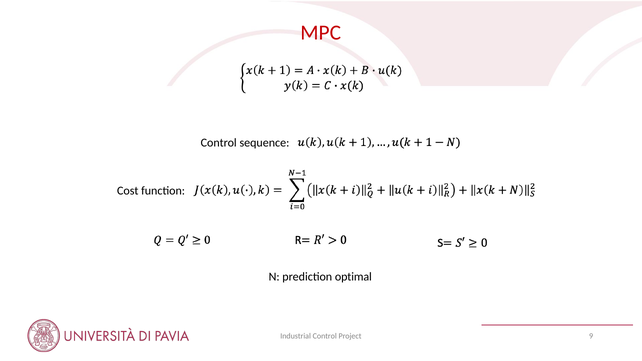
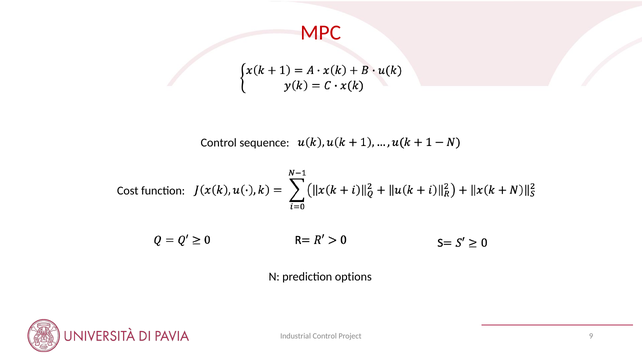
optimal: optimal -> options (353, 277)
